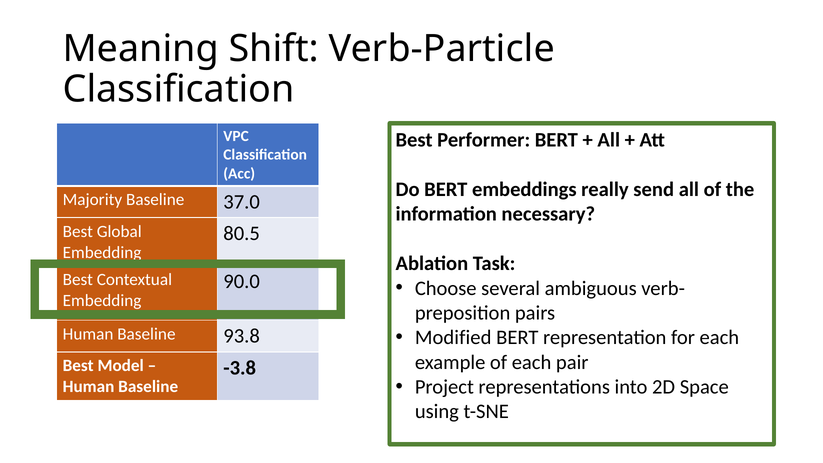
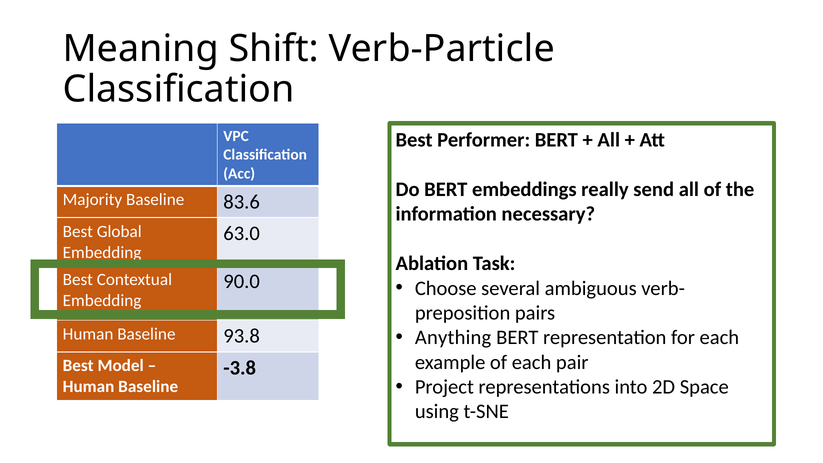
37.0: 37.0 -> 83.6 (242, 202)
80.5: 80.5 -> 63.0 (242, 233)
Modified: Modified -> Anything (453, 338)
